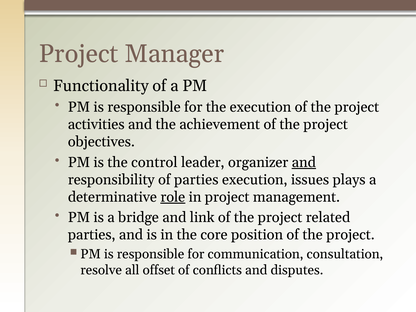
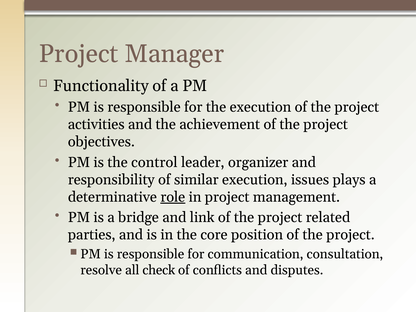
and underline: present -> none (304, 162)
of parties: parties -> similar (196, 180)
offset: offset -> check (159, 270)
